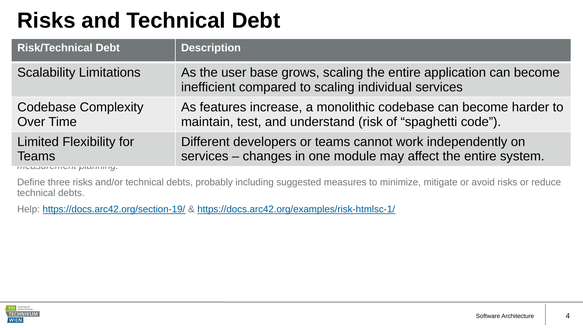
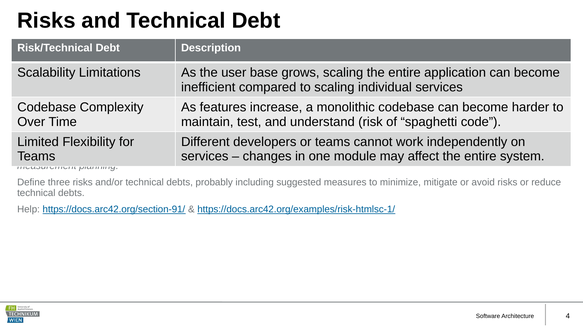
https://docs.arc42.org/section-19/: https://docs.arc42.org/section-19/ -> https://docs.arc42.org/section-91/ (114, 209)
